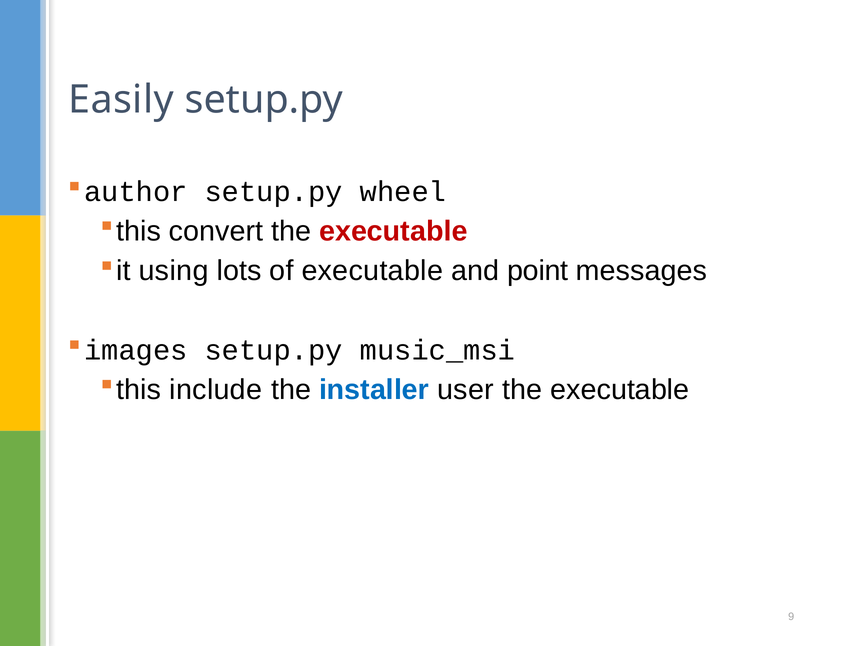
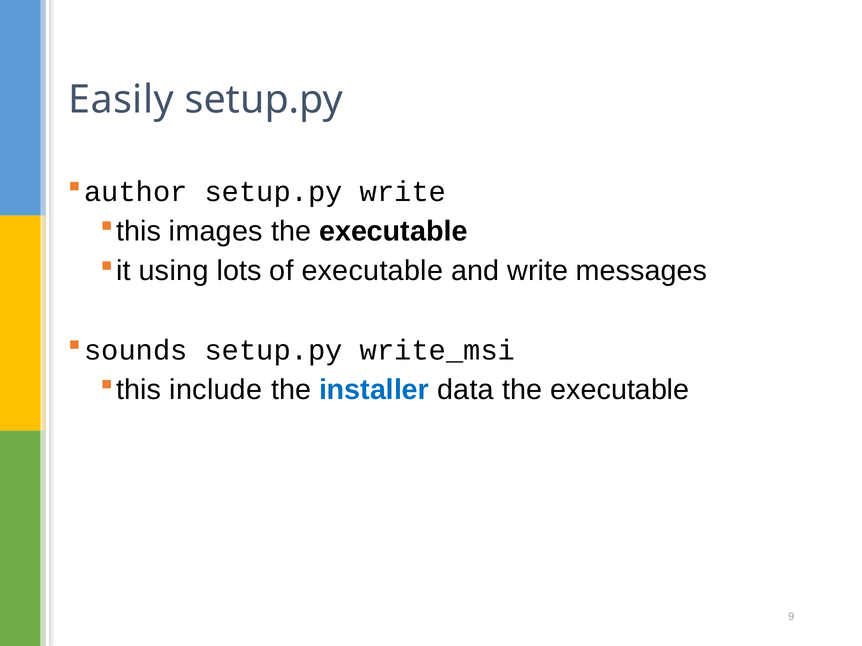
setup.py wheel: wheel -> write (403, 192)
convert: convert -> images (216, 231)
executable colour: red -> black (393, 231)
and point: point -> write (538, 271)
images: images -> sounds (136, 350)
music_msi: music_msi -> write_msi (438, 350)
user: user -> data (466, 390)
